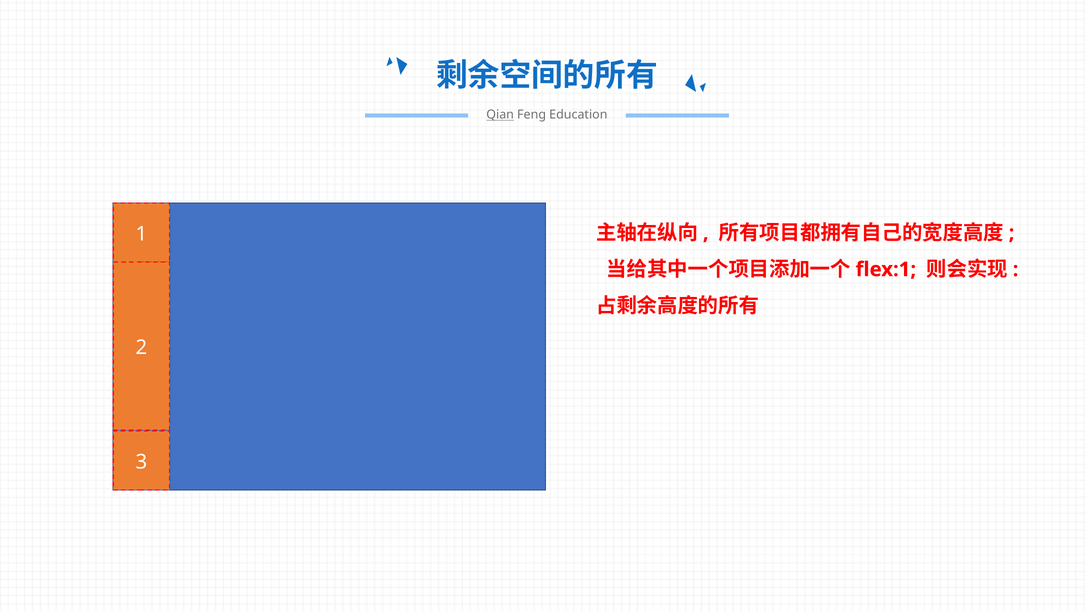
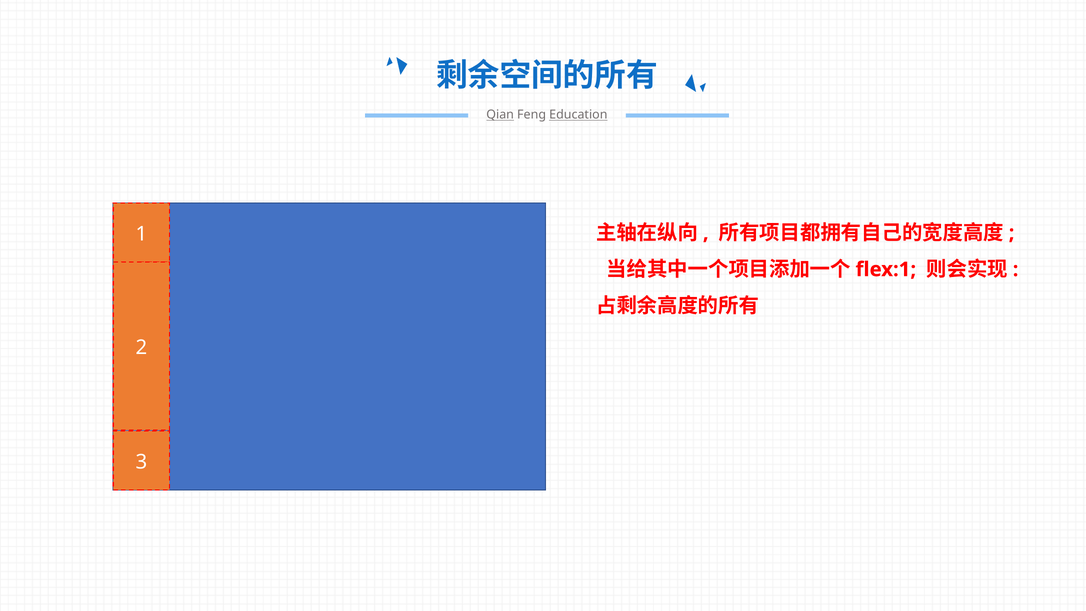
Education underline: none -> present (578, 115)
